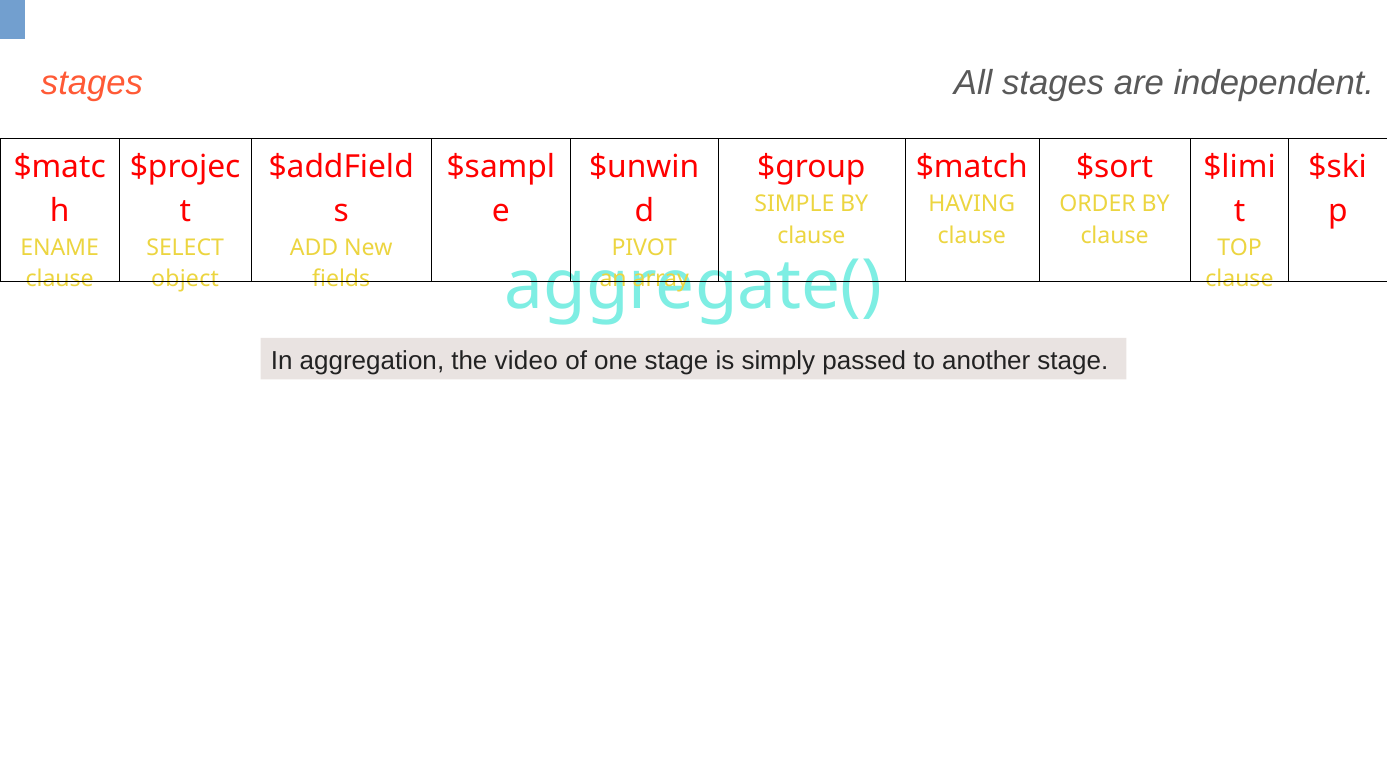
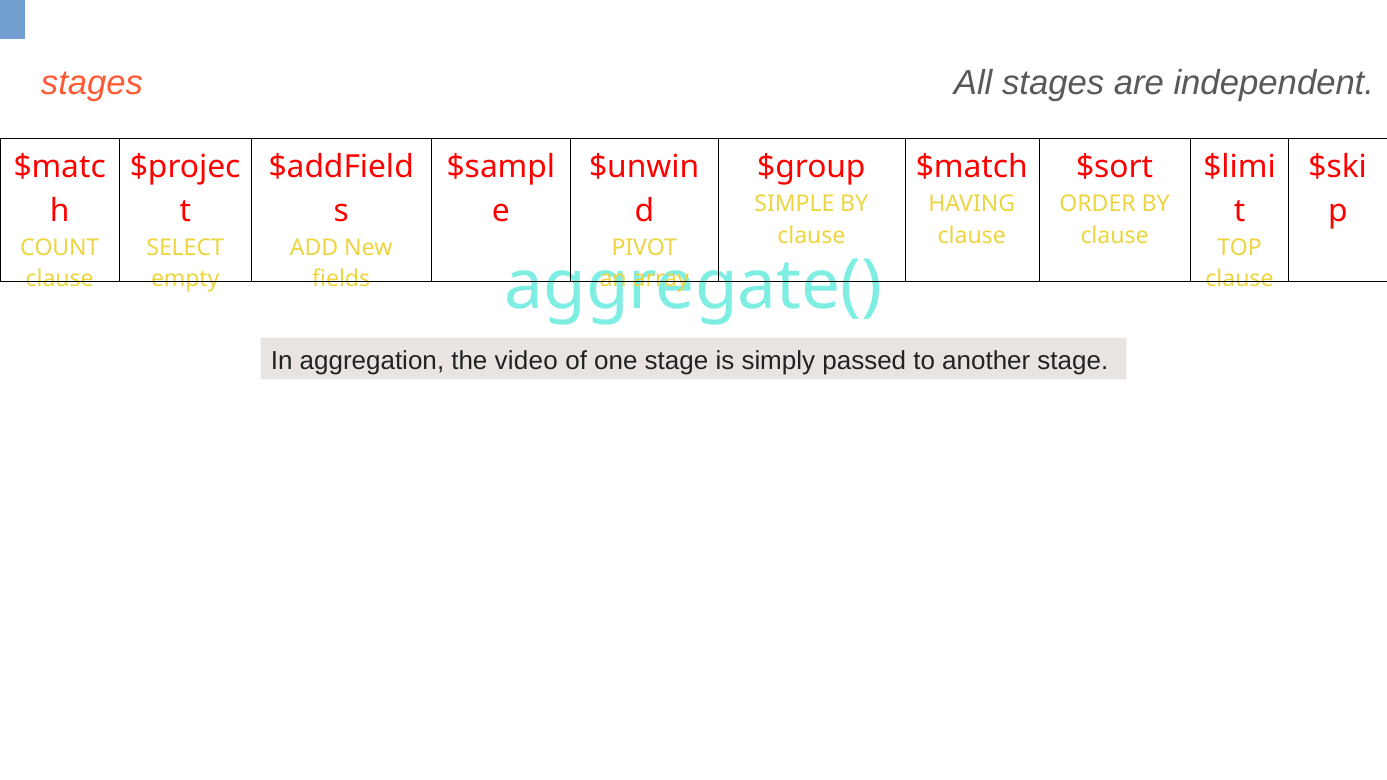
ENAME: ENAME -> COUNT (60, 248)
object: object -> empty (185, 279)
